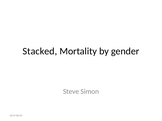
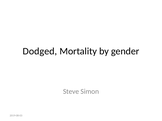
Stacked: Stacked -> Dodged (40, 51)
